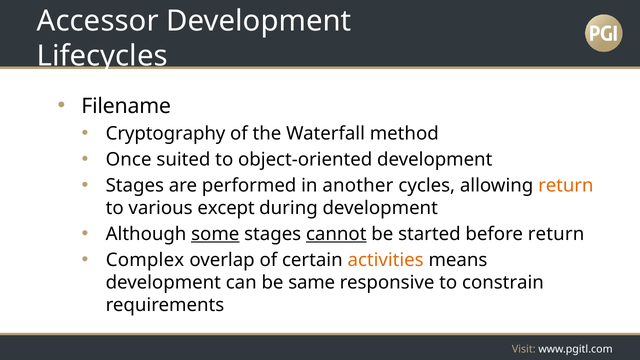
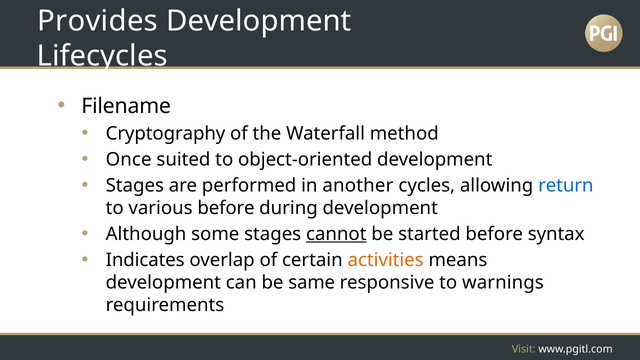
Accessor: Accessor -> Provides (98, 21)
return colour: orange -> blue (566, 186)
various except: except -> before (226, 208)
some underline: present -> none (215, 234)
before return: return -> syntax (556, 234)
Complex: Complex -> Indicates (145, 260)
constrain: constrain -> warnings (503, 283)
